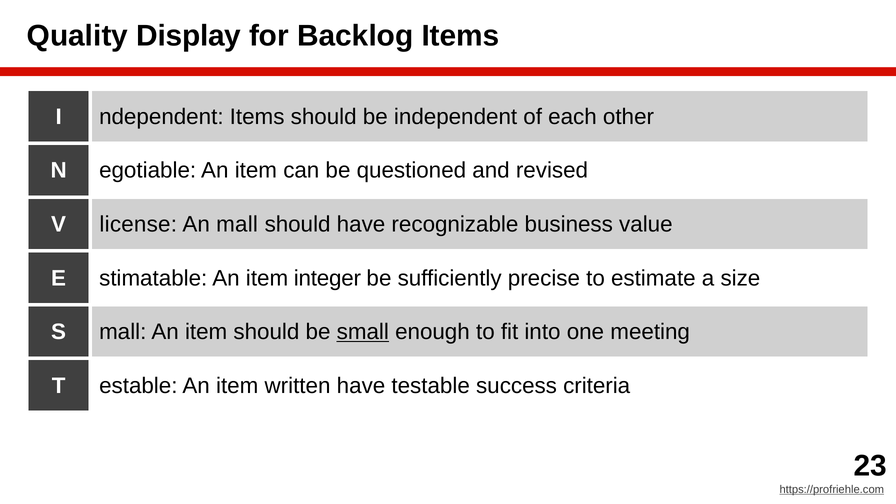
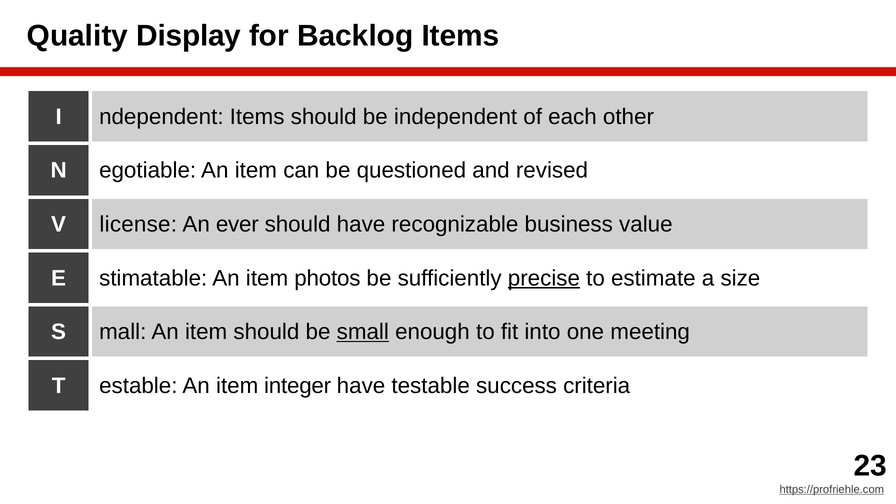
An mall: mall -> ever (237, 224)
integer: integer -> photos (327, 278)
precise underline: none -> present (544, 278)
written: written -> integer (298, 386)
